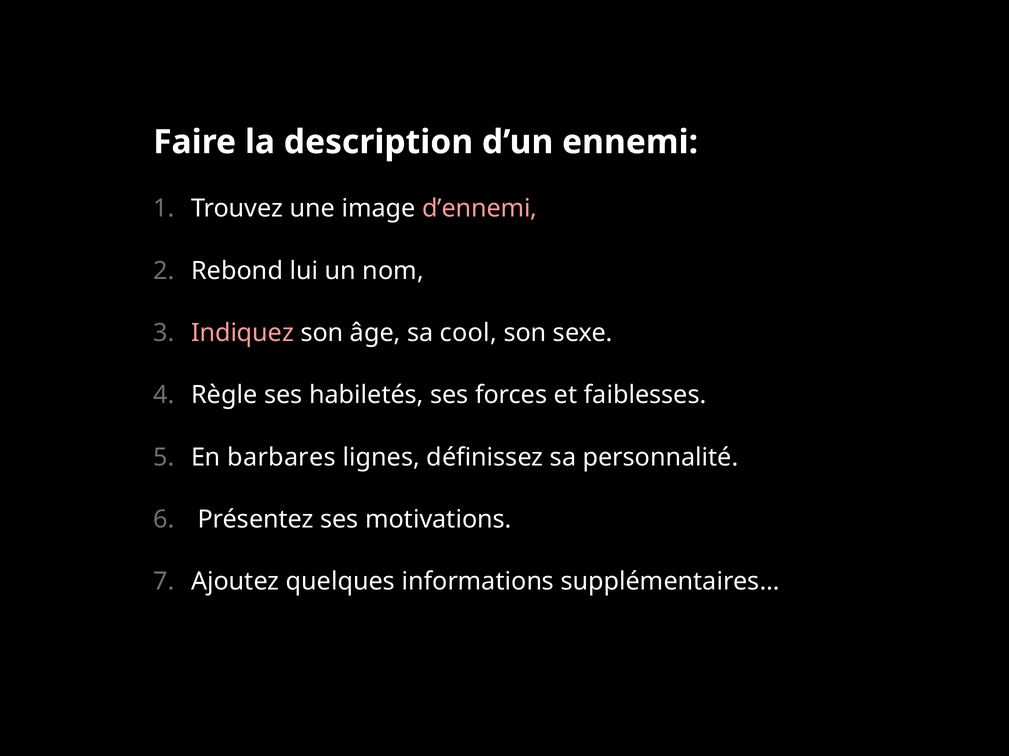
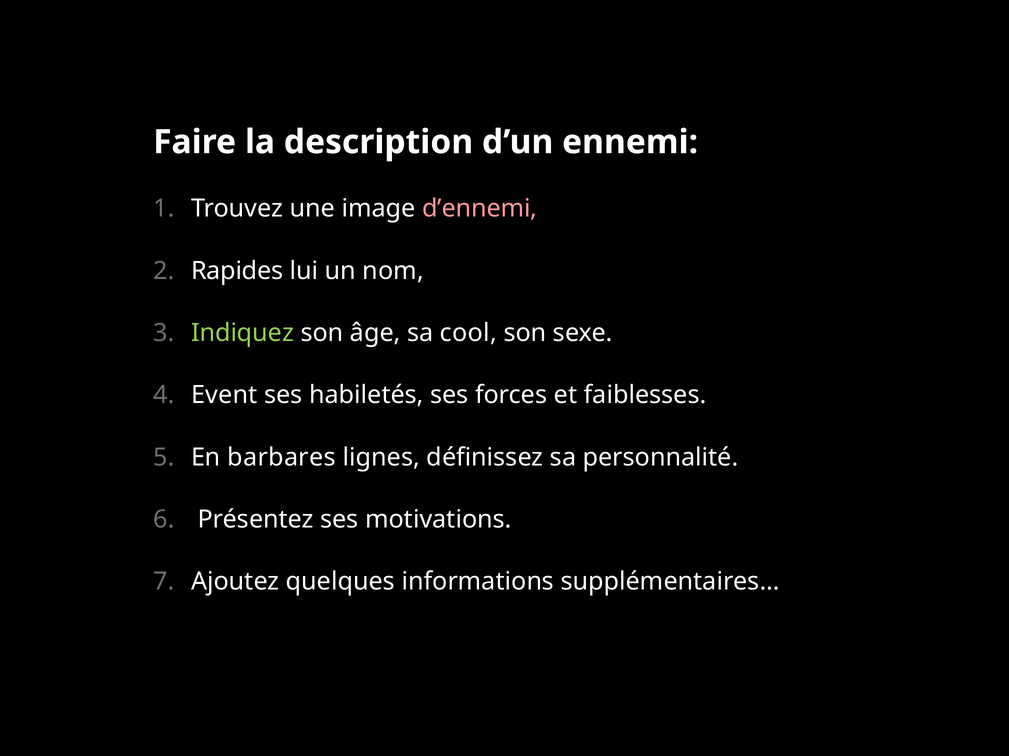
Rebond: Rebond -> Rapides (237, 271)
Indiquez colour: pink -> light green (243, 333)
Règle: Règle -> Event (224, 396)
